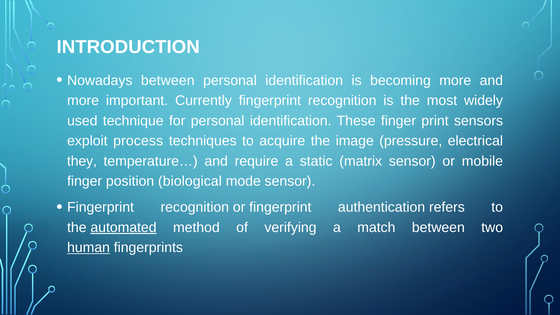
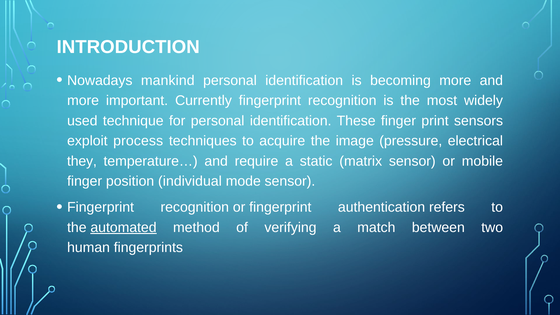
Nowadays between: between -> mankind (168, 81)
biological: biological -> individual (190, 181)
human underline: present -> none (89, 248)
